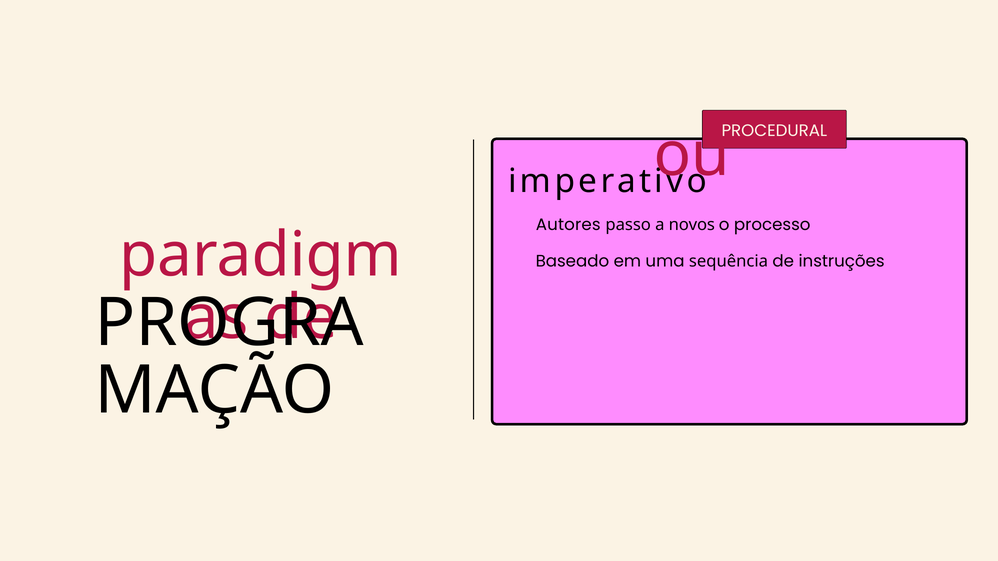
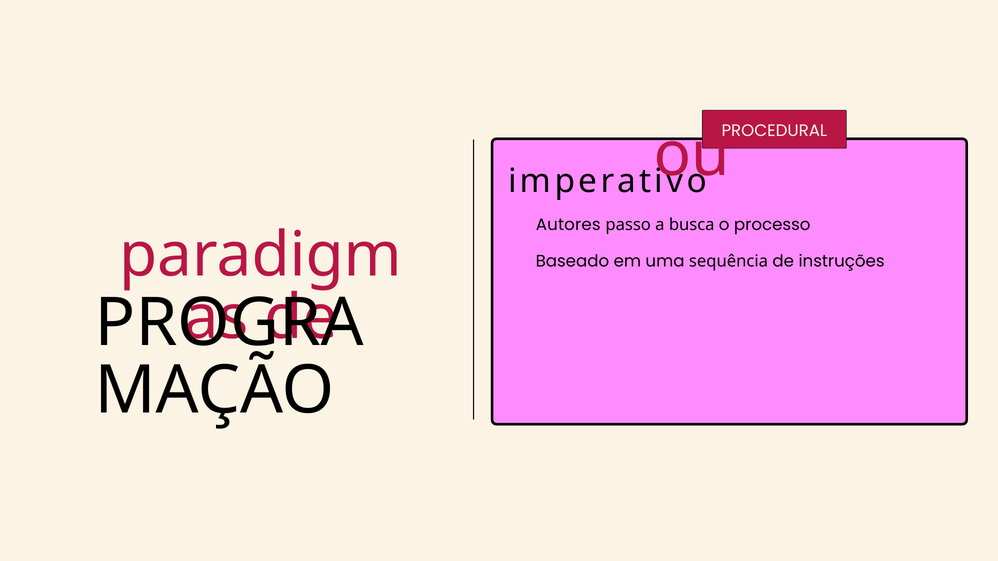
novos: novos -> busca (692, 225)
